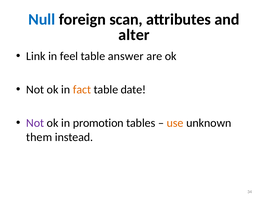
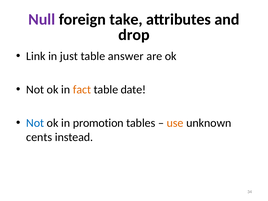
Null colour: blue -> purple (42, 20)
scan: scan -> take (126, 20)
alter: alter -> drop (134, 35)
feel: feel -> just (69, 56)
Not colour: purple -> blue (35, 123)
them: them -> cents (39, 137)
